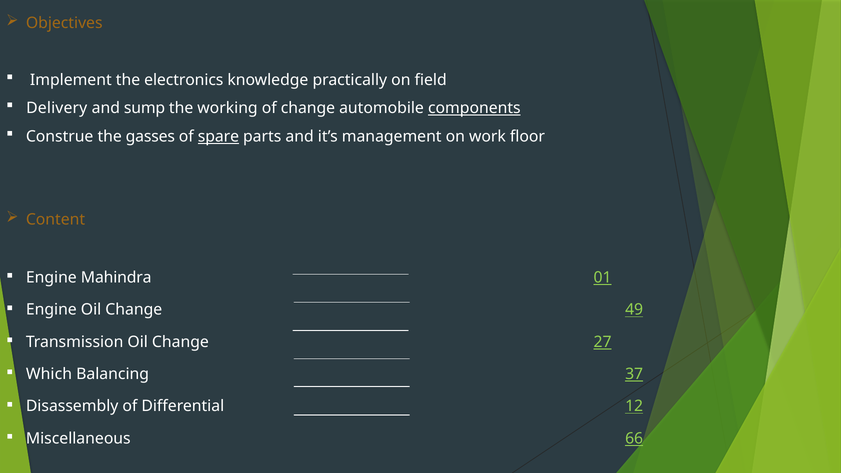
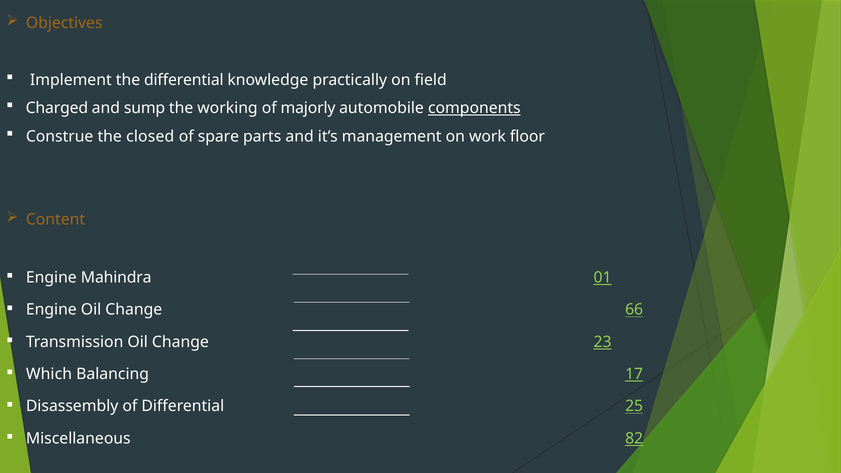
the electronics: electronics -> differential (184, 80)
Delivery: Delivery -> Charged (57, 108)
of change: change -> majorly (308, 108)
gasses: gasses -> closed (150, 137)
spare underline: present -> none (218, 137)
49: 49 -> 66 (634, 310)
27: 27 -> 23 (603, 342)
37: 37 -> 17 (634, 374)
12: 12 -> 25 (634, 406)
66: 66 -> 82 (634, 438)
